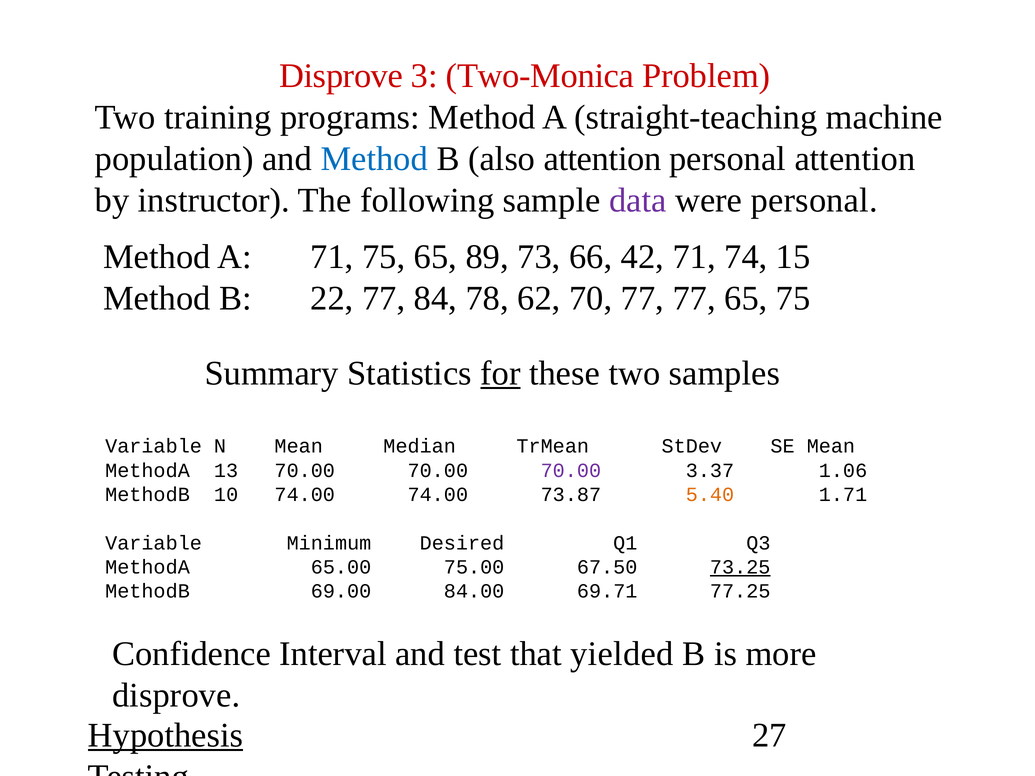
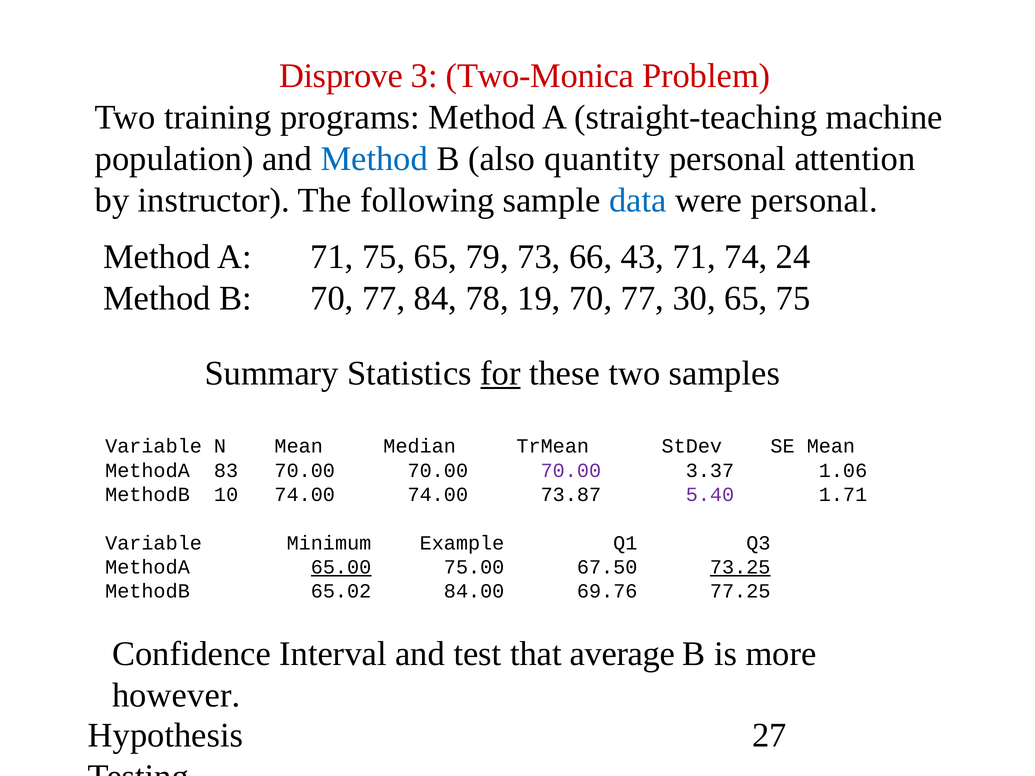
also attention: attention -> quantity (602, 159)
data colour: purple -> blue (638, 200)
89: 89 -> 79 (487, 257)
42: 42 -> 43 (642, 257)
15: 15 -> 24 (793, 257)
B 22: 22 -> 70 (332, 299)
62: 62 -> 19 (539, 299)
77 77: 77 -> 30 (694, 299)
13: 13 -> 83 (226, 471)
5.40 colour: orange -> purple (710, 495)
Desired: Desired -> Example (462, 543)
65.00 underline: none -> present (341, 567)
69.00: 69.00 -> 65.02 (341, 591)
69.71: 69.71 -> 69.76 (607, 591)
yielded: yielded -> average (622, 654)
disprove: disprove -> however (176, 695)
Hypothesis underline: present -> none (166, 736)
